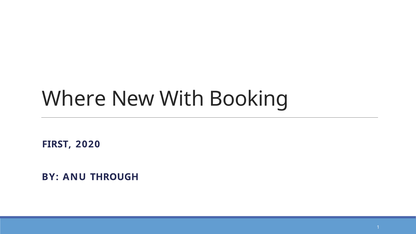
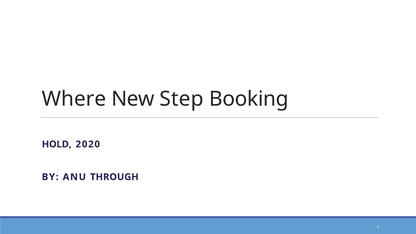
With: With -> Step (182, 99)
FIRST: FIRST -> HOLD (57, 144)
